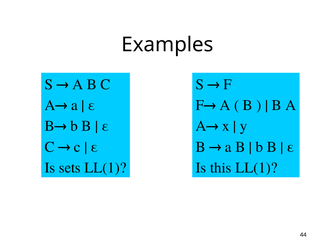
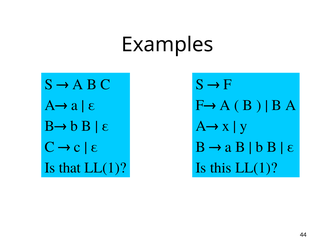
sets: sets -> that (70, 168)
